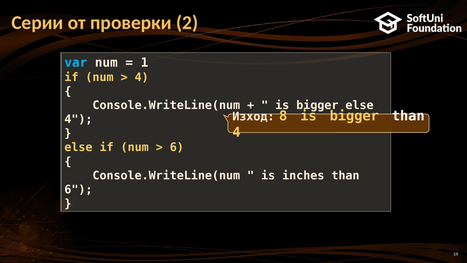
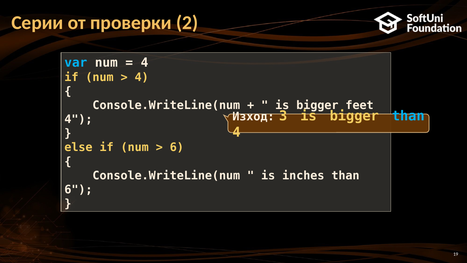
1: 1 -> 4 (144, 63)
bigger else: else -> feet (360, 105)
8: 8 -> 3 (283, 116)
than colour: white -> light blue (408, 116)
